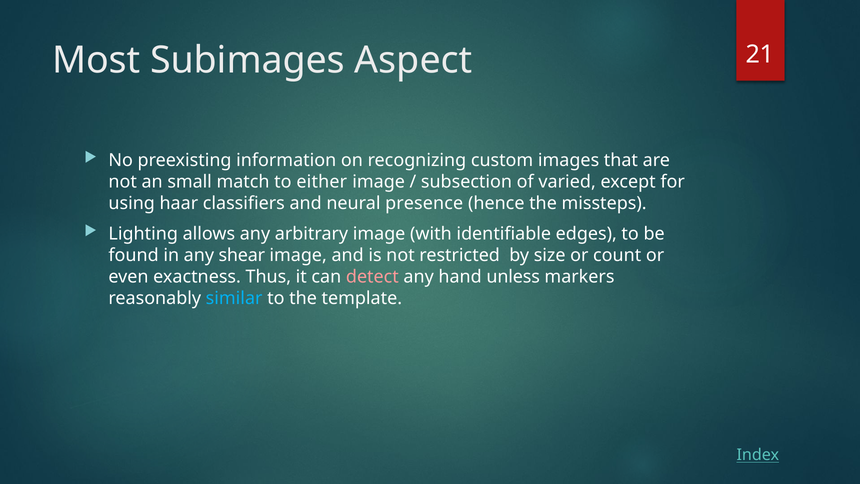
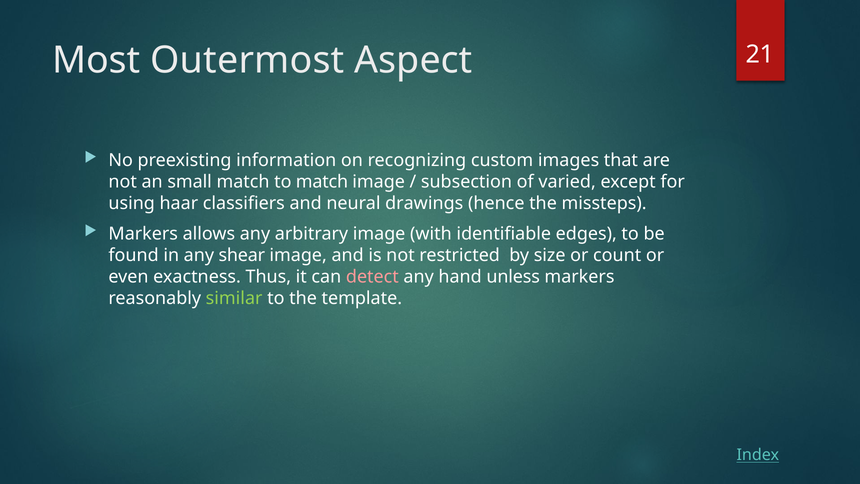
Subimages: Subimages -> Outermost (247, 60)
to either: either -> match (322, 182)
presence: presence -> drawings (424, 203)
Lighting: Lighting -> Markers (143, 234)
similar colour: light blue -> light green (234, 298)
